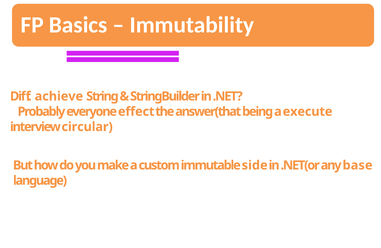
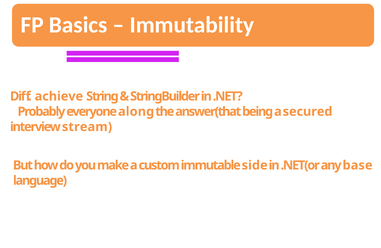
effect: effect -> along (136, 111)
execute: execute -> secured (308, 111)
circular: circular -> stream (87, 127)
